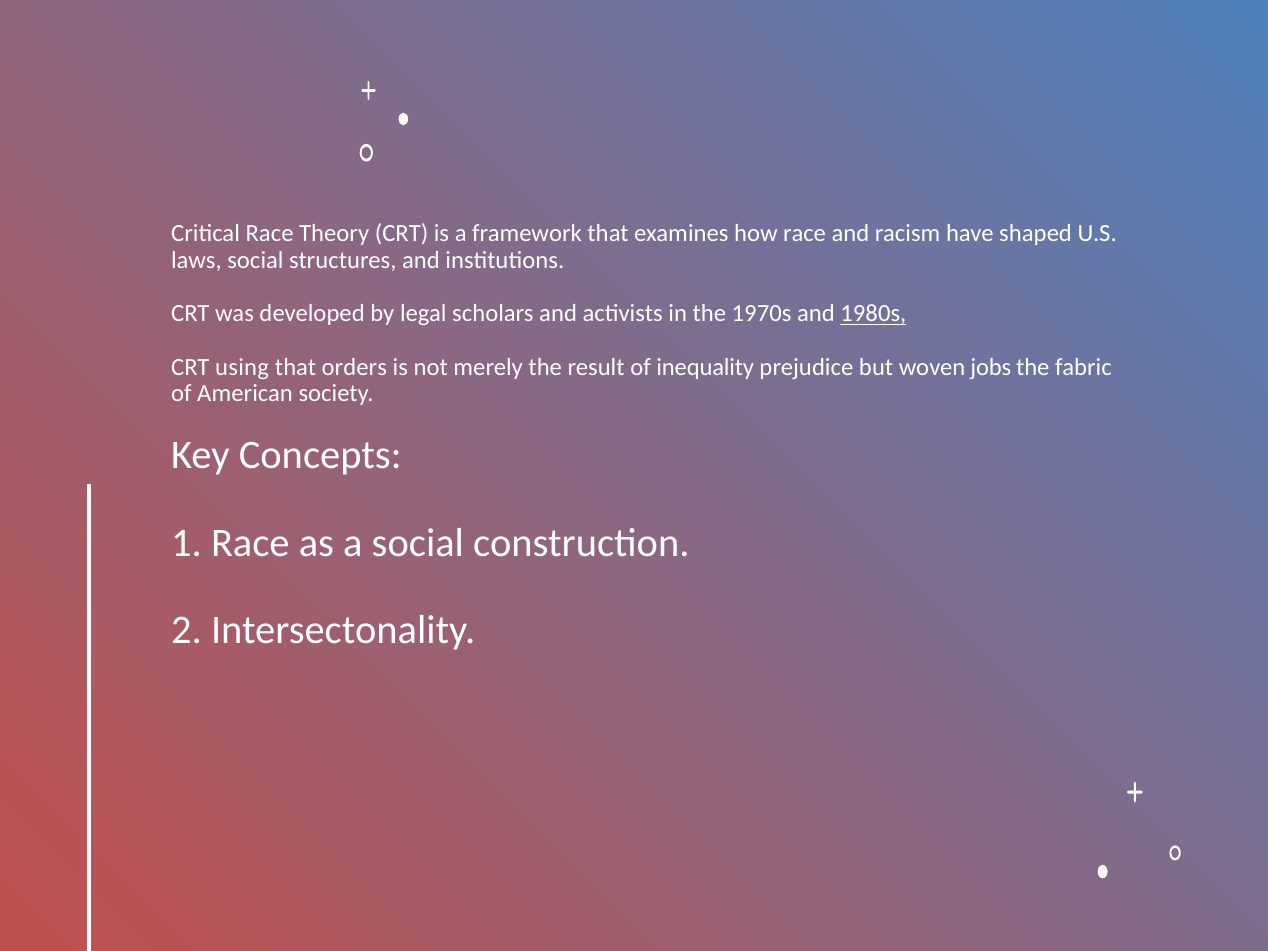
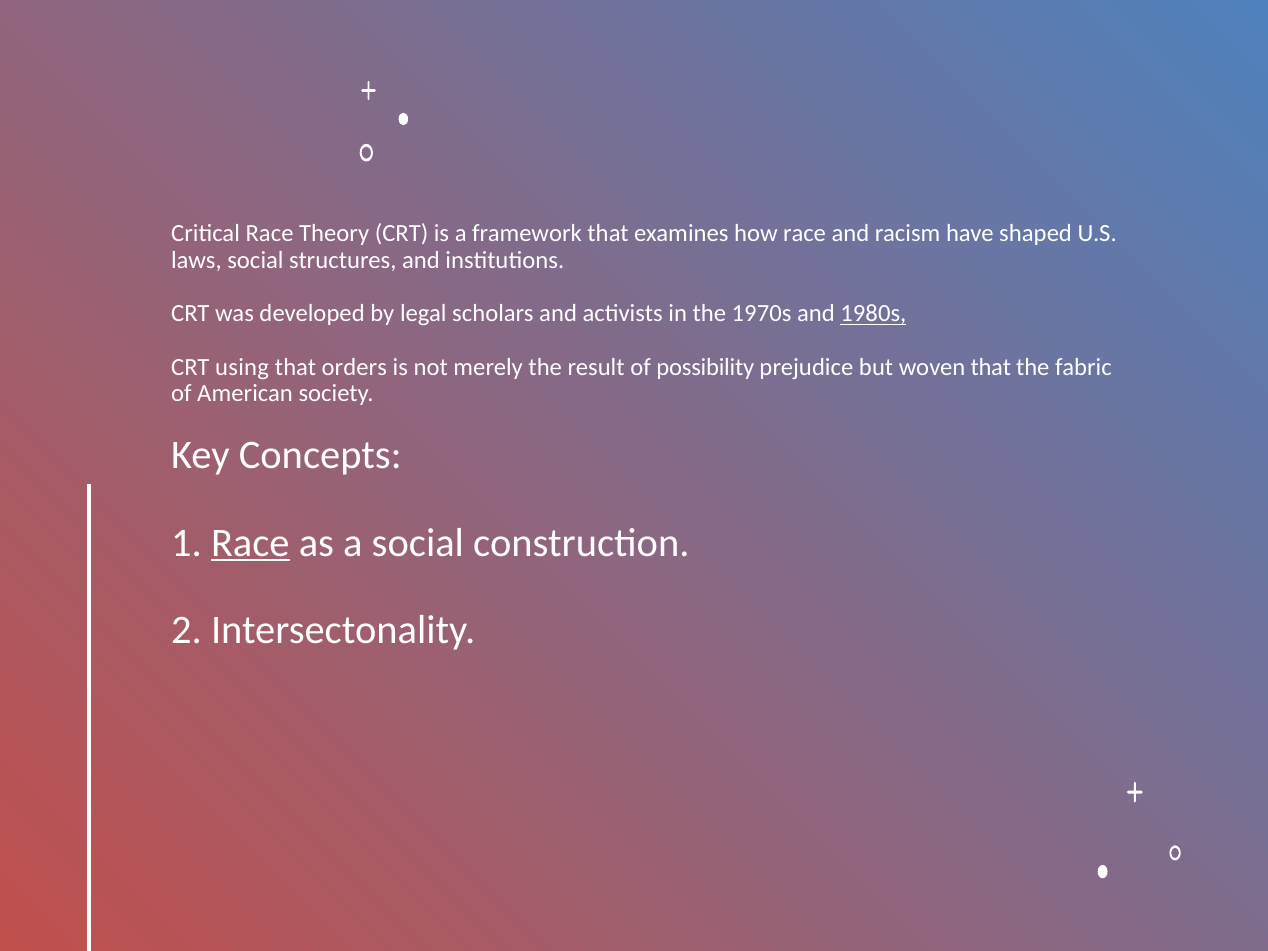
inequality: inequality -> possibility (705, 367)
woven jobs: jobs -> that (991, 367)
Race underline: none -> present (250, 543)
